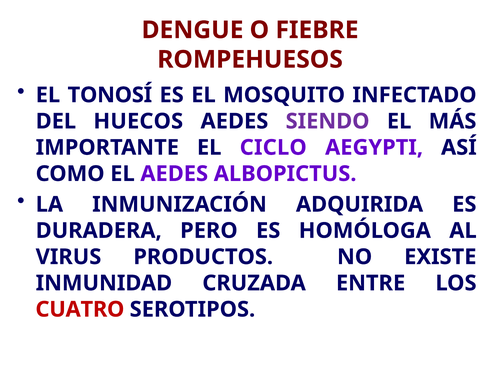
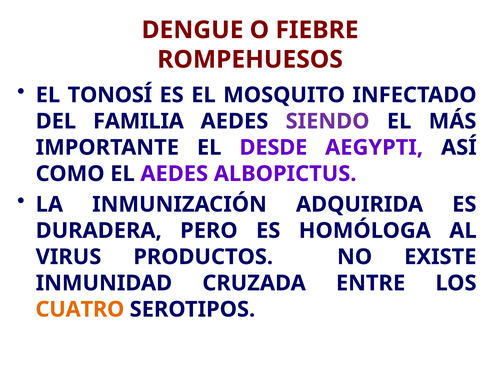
HUECOS: HUECOS -> FAMILIA (138, 121)
CICLO: CICLO -> DESDE (273, 148)
CUATRO colour: red -> orange (80, 309)
